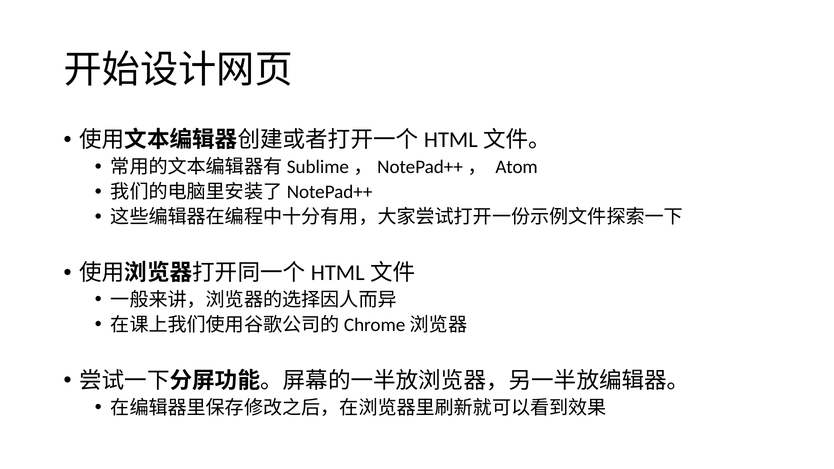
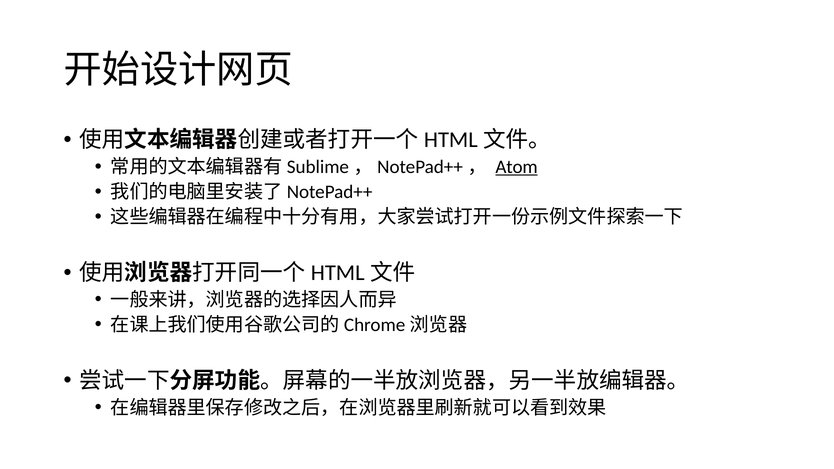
Atom underline: none -> present (517, 167)
